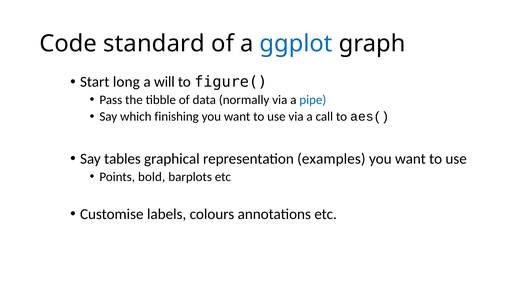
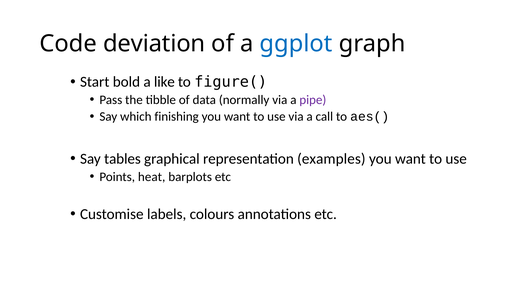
standard: standard -> deviation (154, 44)
long: long -> bold (126, 82)
will: will -> like (164, 82)
pipe colour: blue -> purple (313, 100)
bold: bold -> heat (152, 177)
